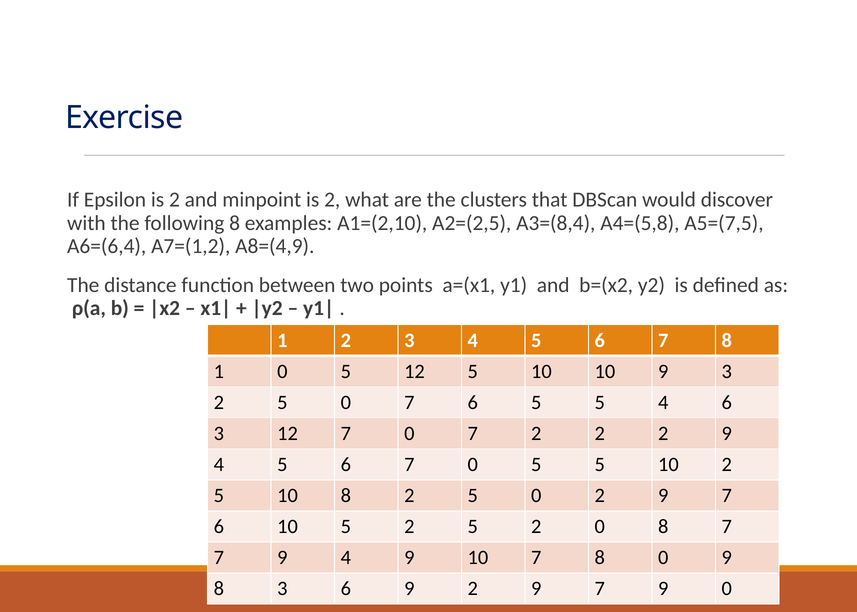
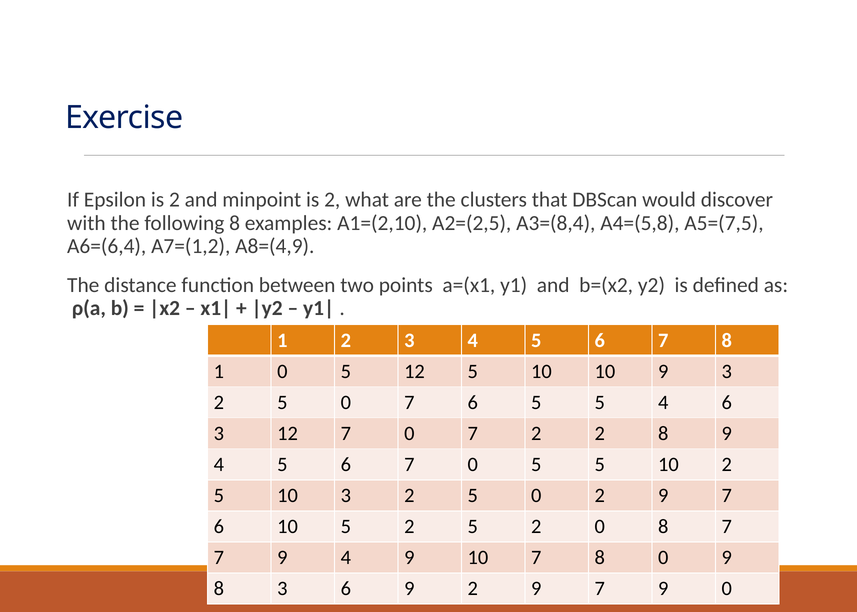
2 2 2: 2 -> 8 (663, 434)
10 8: 8 -> 3 (346, 496)
